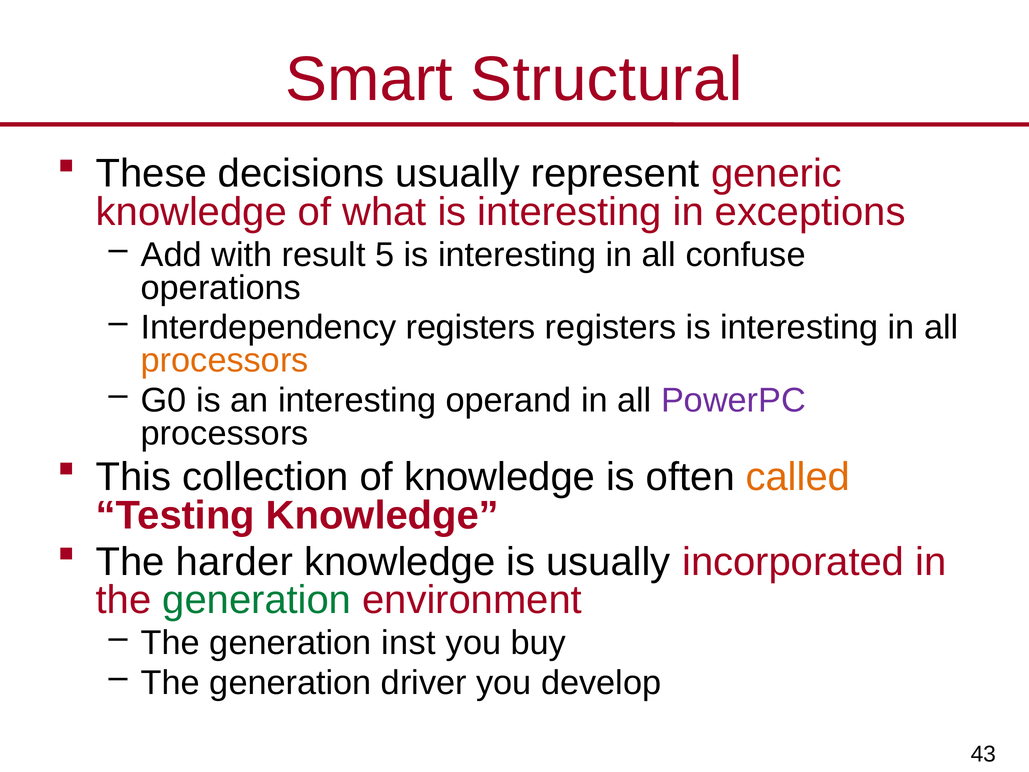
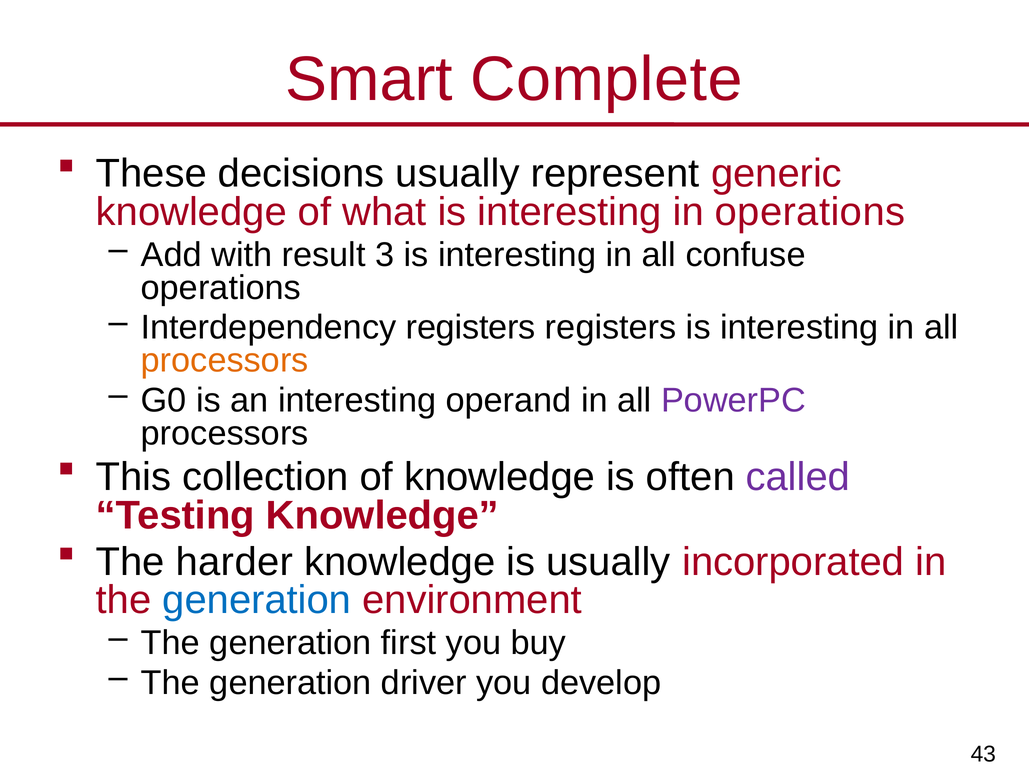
Structural: Structural -> Complete (606, 80)
in exceptions: exceptions -> operations (810, 212)
5: 5 -> 3 (385, 255)
called colour: orange -> purple (798, 477)
generation colour: green -> blue (257, 600)
inst: inst -> first (409, 643)
